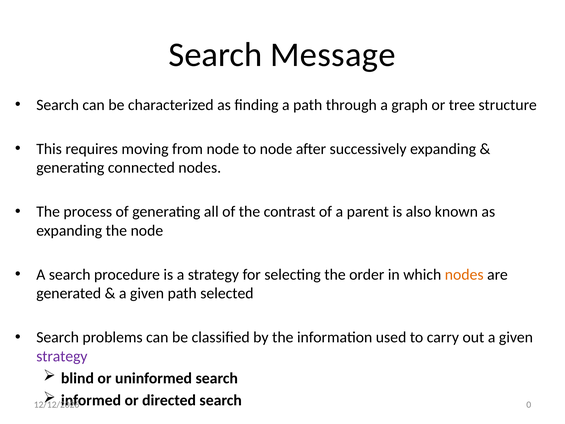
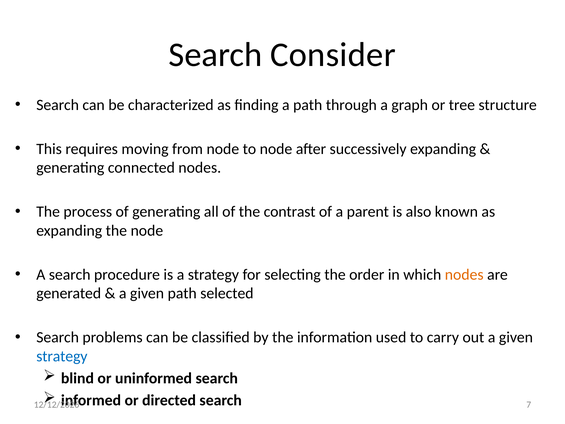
Message: Message -> Consider (333, 55)
strategy colour: purple -> blue (62, 356)
0: 0 -> 7 (529, 405)
